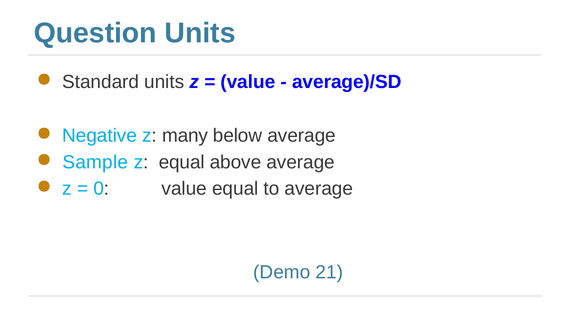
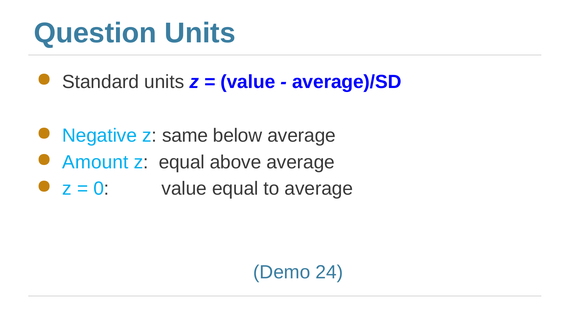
many: many -> same (185, 135)
Sample: Sample -> Amount (95, 162)
21: 21 -> 24 (329, 272)
